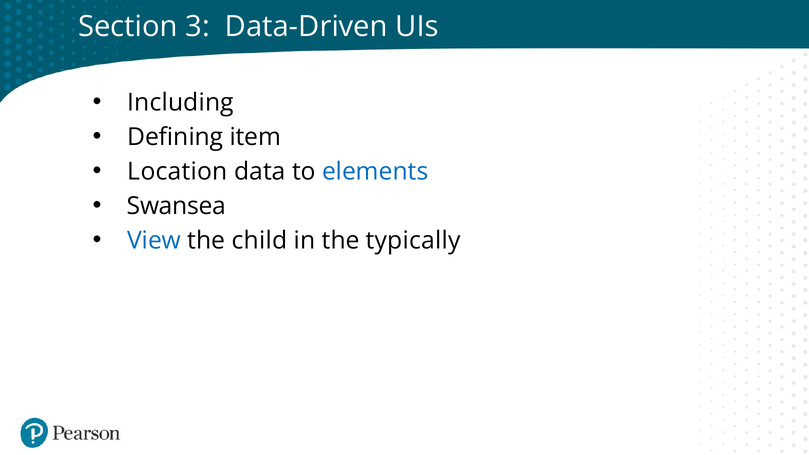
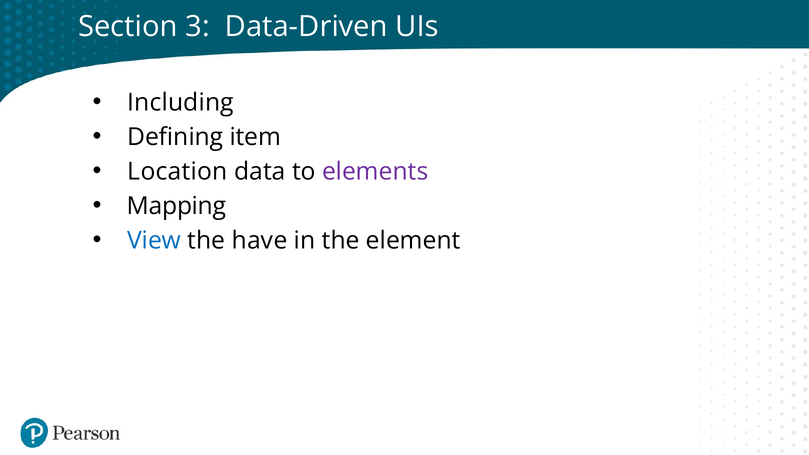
elements colour: blue -> purple (375, 171)
Swansea: Swansea -> Mapping (176, 206)
child: child -> have (260, 241)
typically: typically -> element (413, 241)
